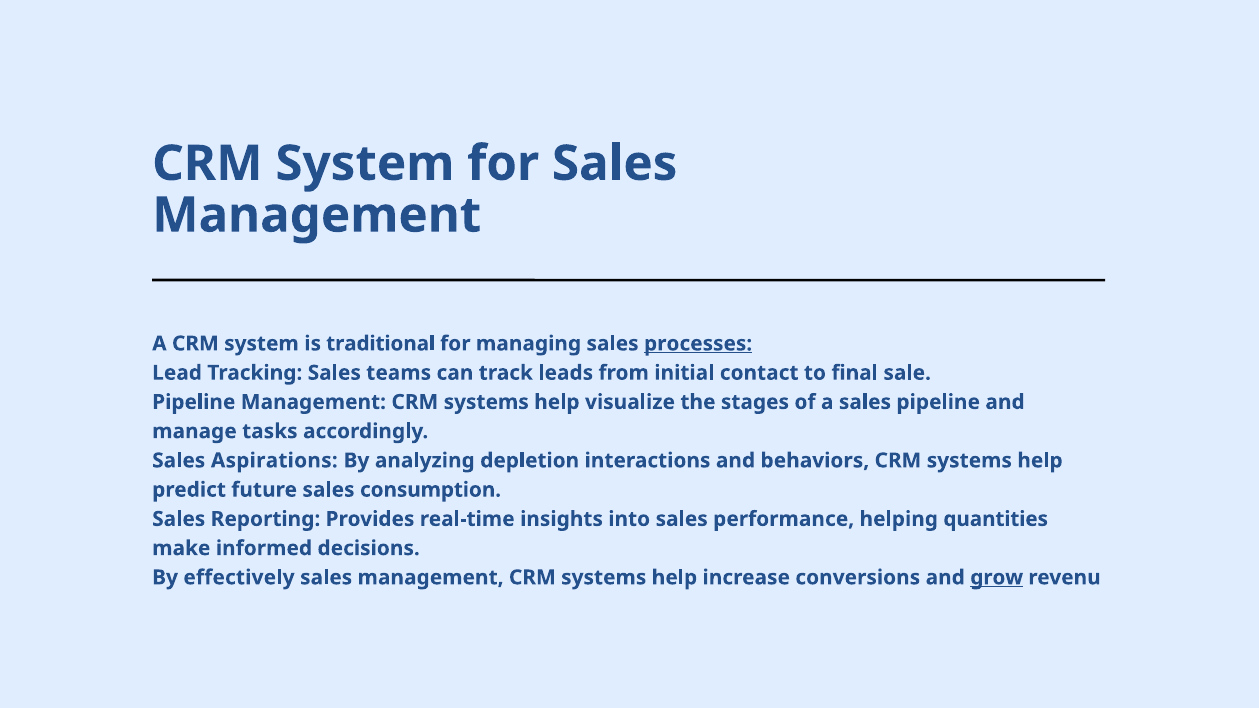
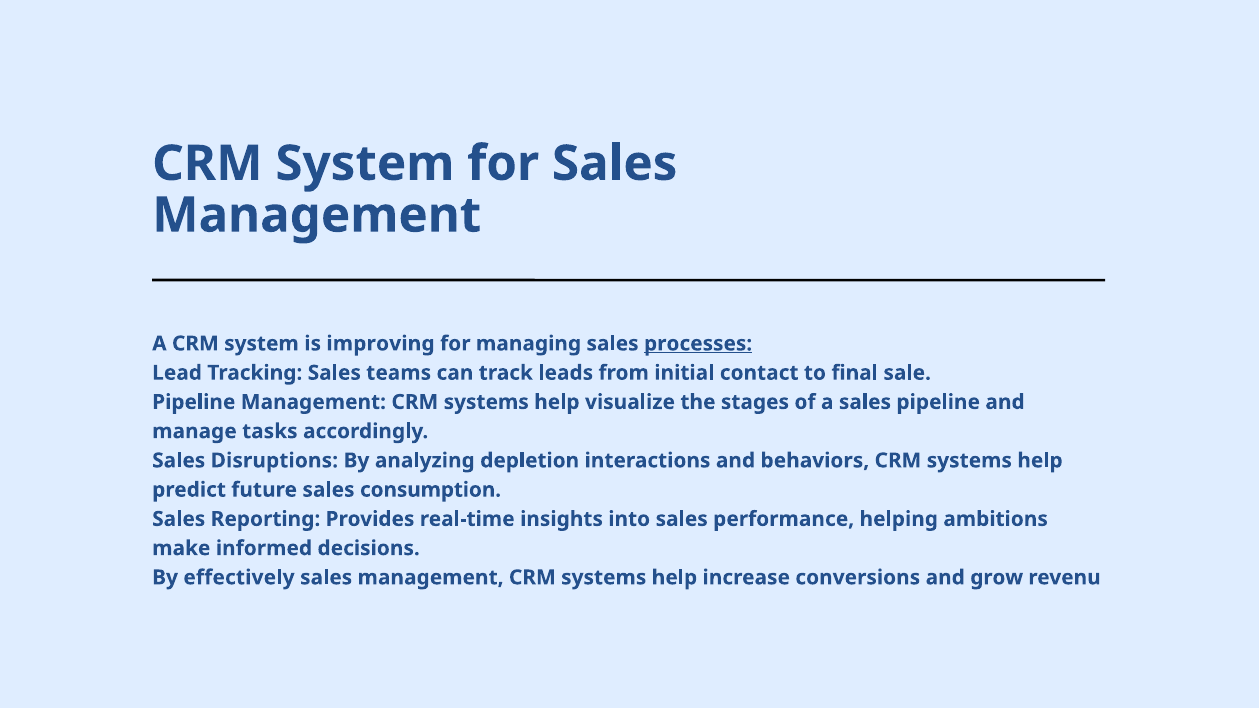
traditional: traditional -> improving (380, 344)
Aspirations: Aspirations -> Disruptions (274, 461)
quantities: quantities -> ambitions (996, 519)
grow underline: present -> none (997, 578)
